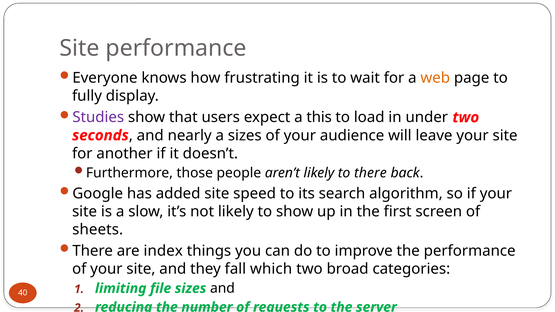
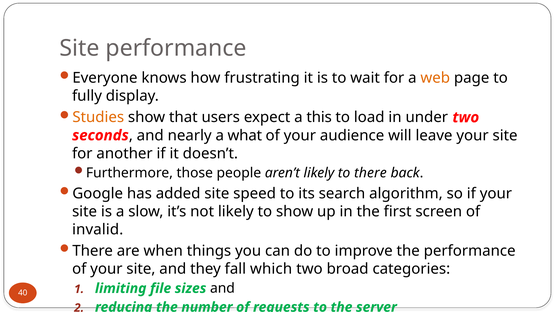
Studies colour: purple -> orange (98, 117)
a sizes: sizes -> what (245, 135)
sheets: sheets -> invalid (98, 230)
index: index -> when (163, 251)
